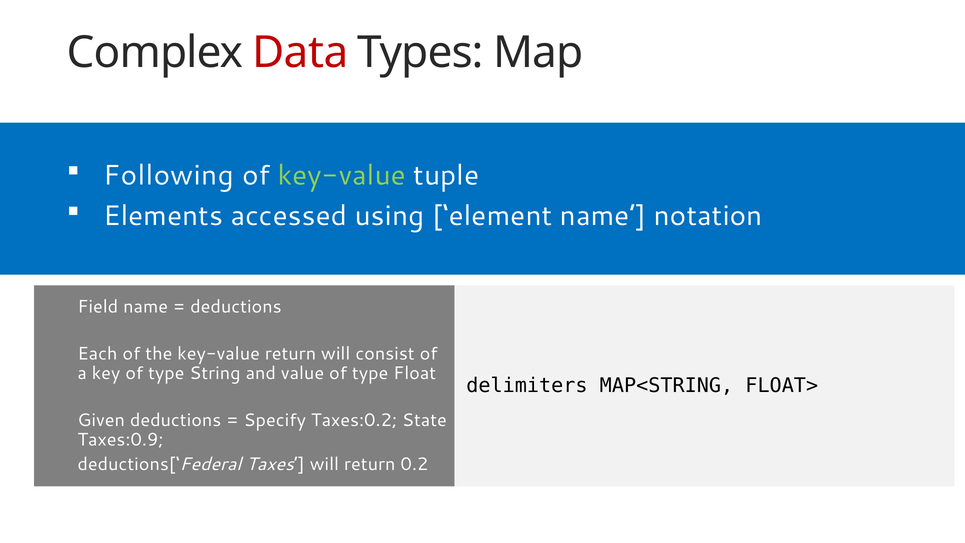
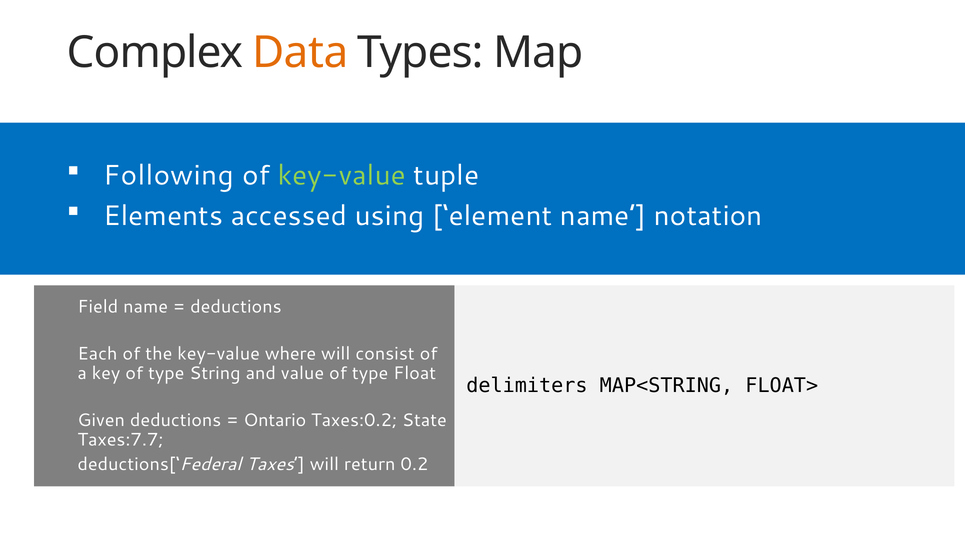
Data colour: red -> orange (300, 53)
key-value return: return -> where (291, 354)
Specify: Specify -> Ontario (275, 420)
Taxes:0.9: Taxes:0.9 -> Taxes:7.7 (120, 440)
